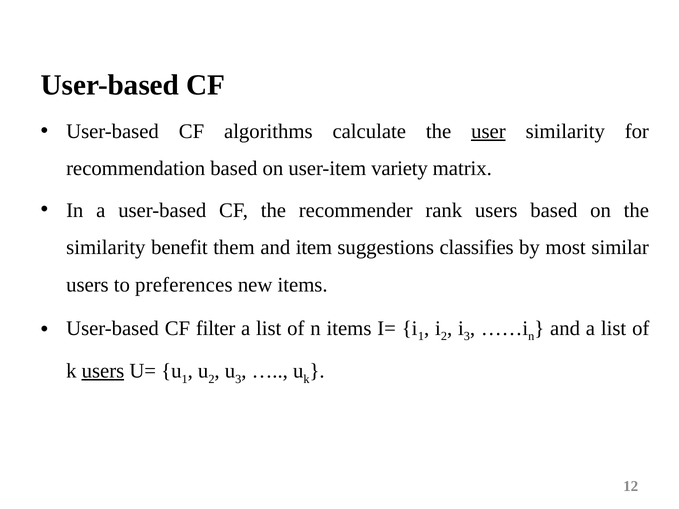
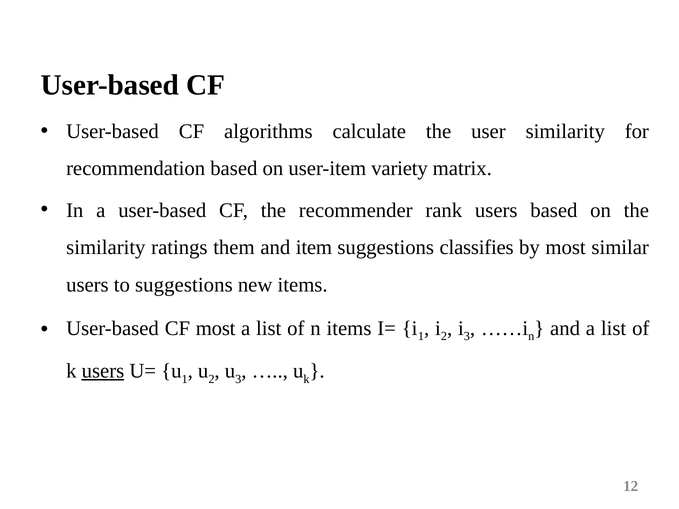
user underline: present -> none (488, 131)
benefit: benefit -> ratings (179, 248)
to preferences: preferences -> suggestions (184, 285)
CF filter: filter -> most (216, 328)
